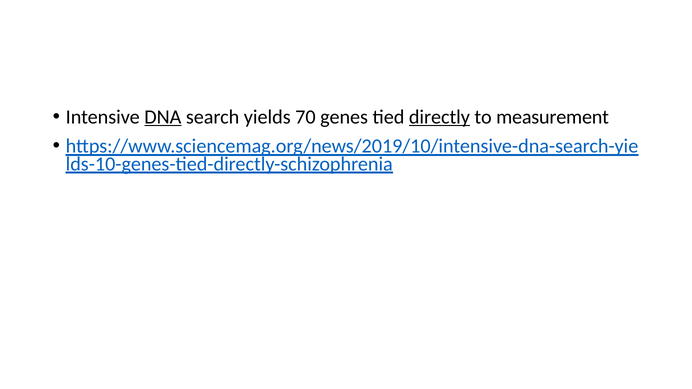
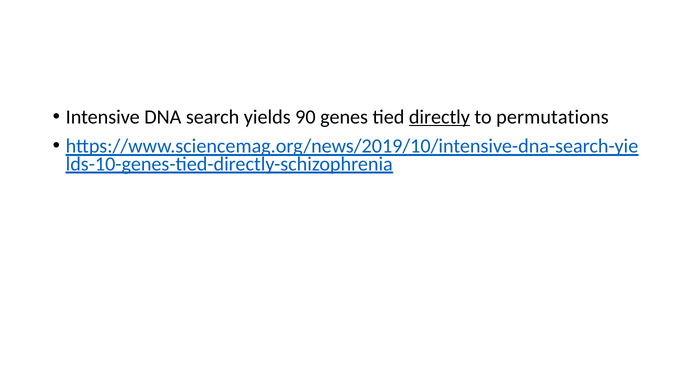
DNA underline: present -> none (163, 117)
70: 70 -> 90 (305, 117)
measurement: measurement -> permutations (552, 117)
